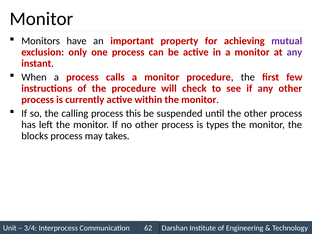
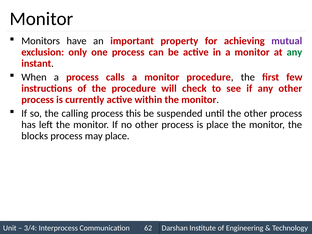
any colour: purple -> green (294, 52)
is types: types -> place (217, 125)
may takes: takes -> place (117, 136)
